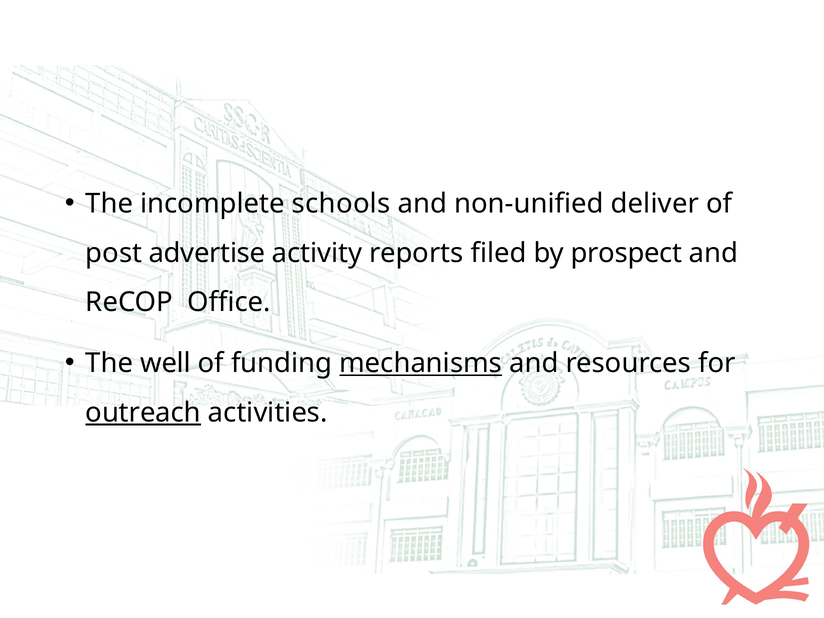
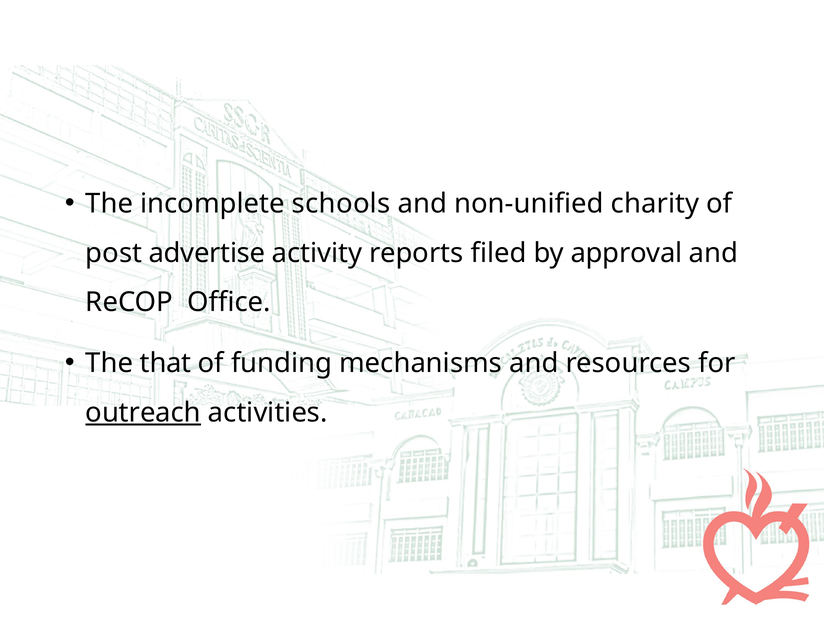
deliver: deliver -> charity (655, 204)
prospect: prospect -> approval (627, 253)
well: well -> that (166, 363)
mechanisms underline: present -> none (421, 363)
